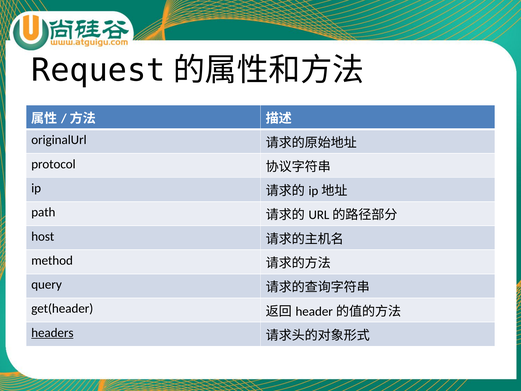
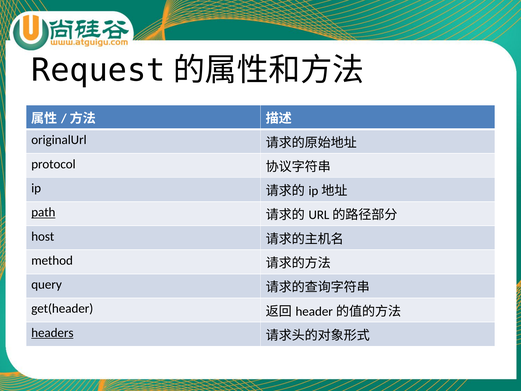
path underline: none -> present (43, 212)
